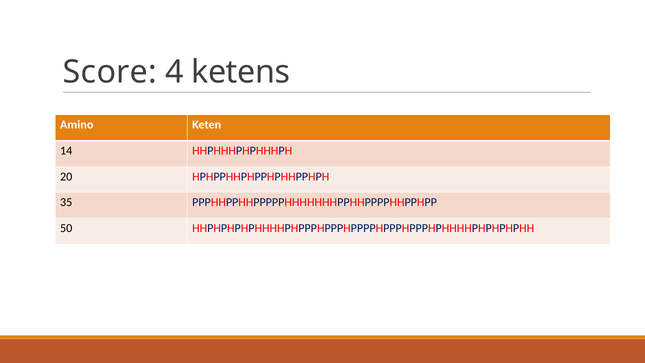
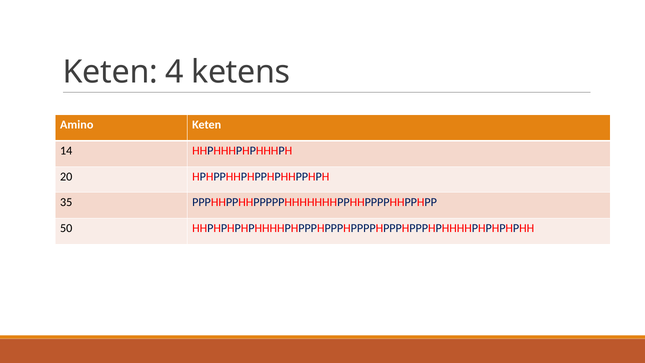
Score: Score -> Keten (110, 72)
